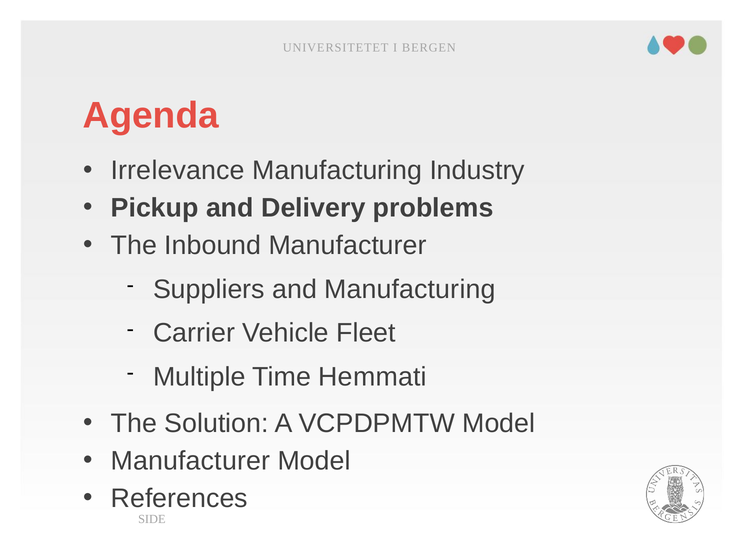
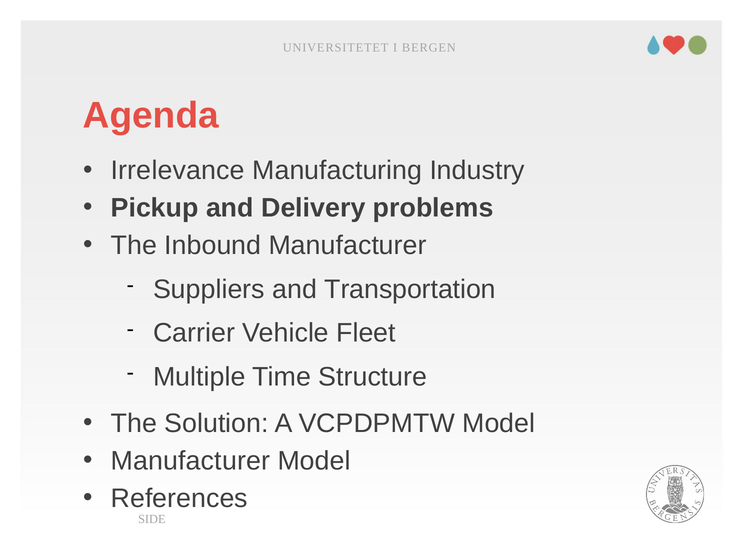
and Manufacturing: Manufacturing -> Transportation (410, 290)
Hemmati: Hemmati -> Structure (373, 377)
